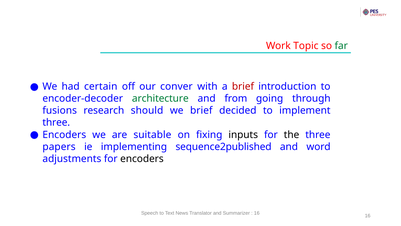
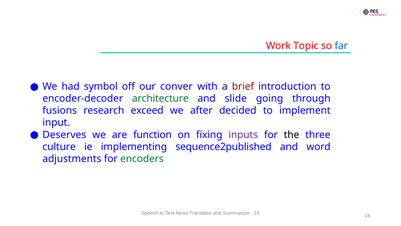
far colour: green -> blue (341, 46)
certain: certain -> symbol (101, 86)
from: from -> slide (236, 98)
should: should -> exceed (147, 110)
we brief: brief -> after (201, 110)
three: three -> input (56, 122)
Encoders: Encoders -> Deserves (64, 134)
suitable: suitable -> function (153, 134)
inputs colour: black -> purple (243, 134)
papers: papers -> culture (59, 146)
encoders colour: black -> green (142, 158)
